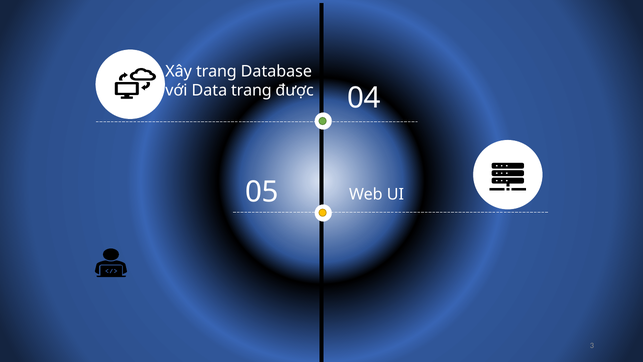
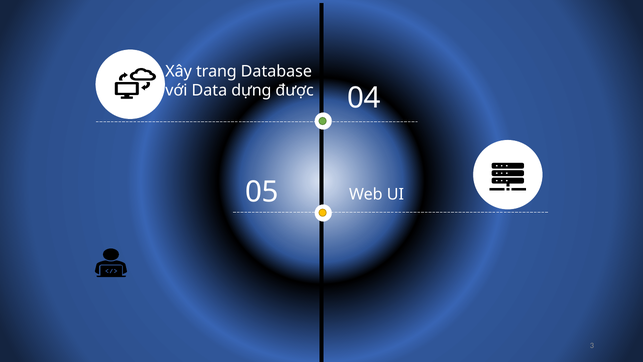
Data trang: trang -> dựng (251, 90)
